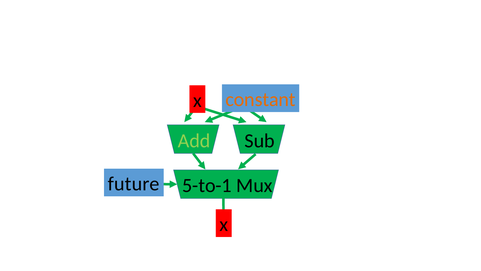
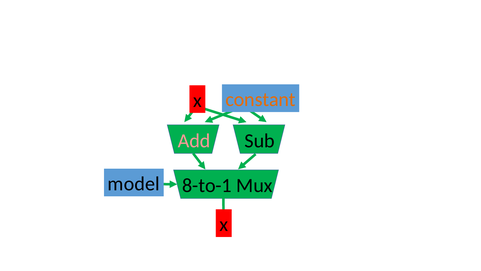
Add colour: light green -> pink (194, 141)
future: future -> model (134, 184)
5-to-1: 5-to-1 -> 8-to-1 (207, 185)
